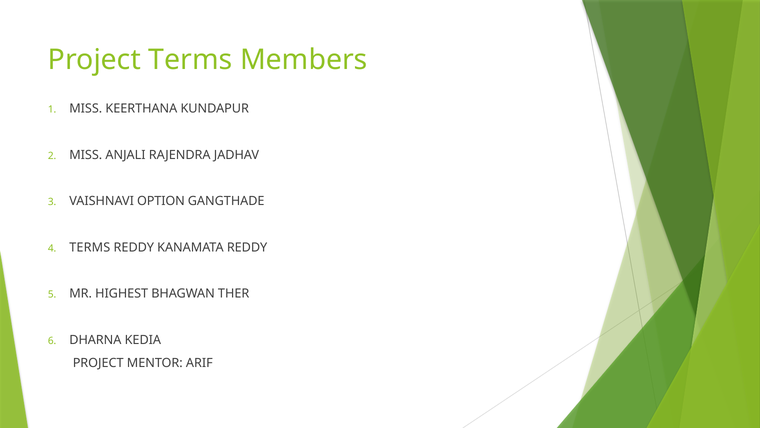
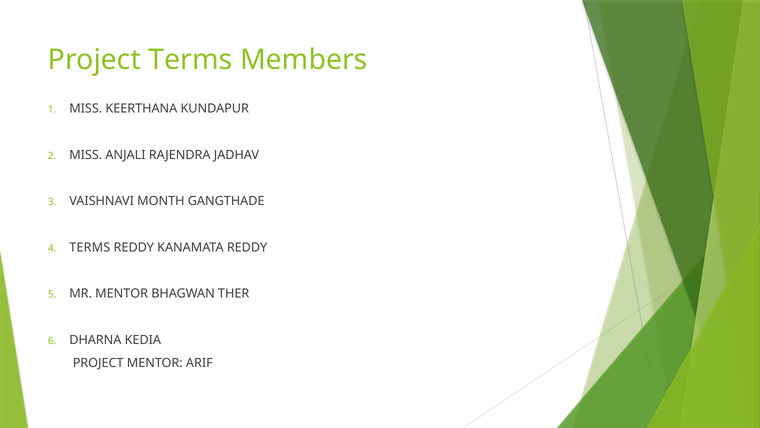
OPTION: OPTION -> MONTH (161, 201)
MR HIGHEST: HIGHEST -> MENTOR (122, 293)
